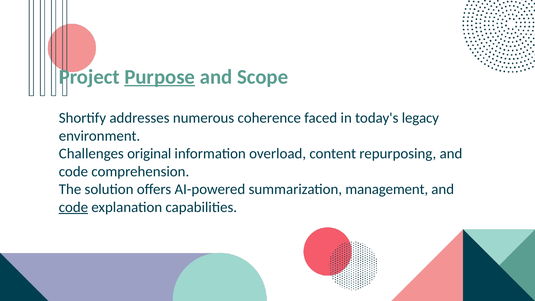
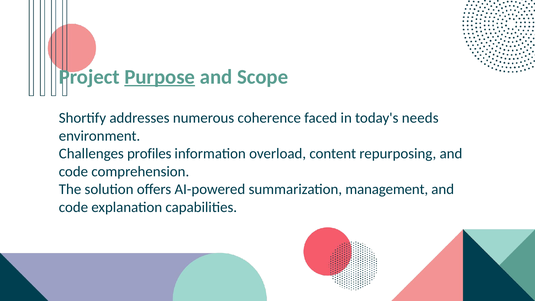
legacy: legacy -> needs (420, 118)
original: original -> profiles (149, 154)
code underline: present -> none (73, 207)
